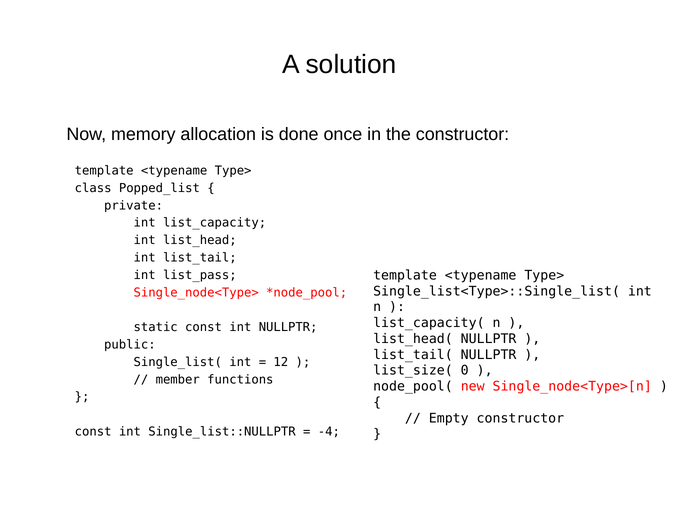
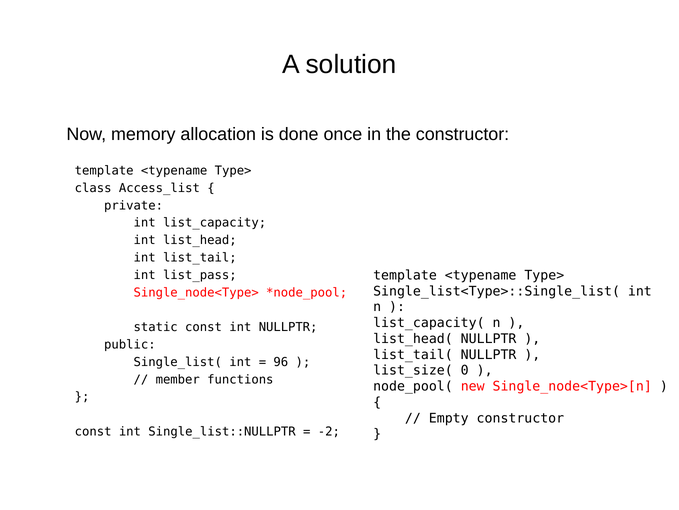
Popped_list: Popped_list -> Access_list (159, 188)
12: 12 -> 96 (281, 362)
-4: -4 -> -2 (329, 431)
